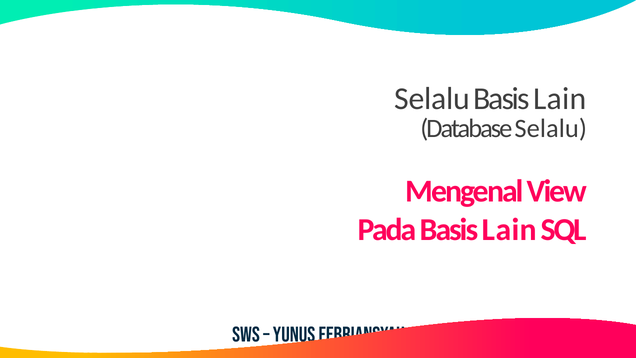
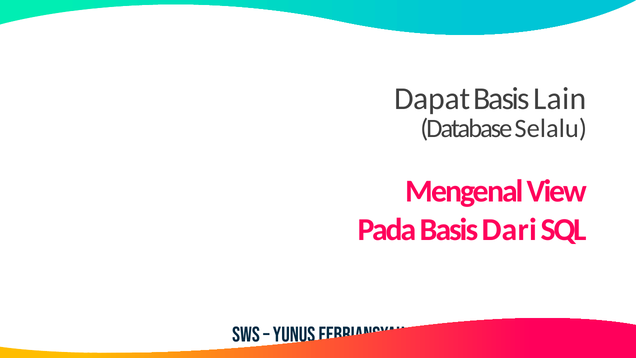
Selalu: Selalu -> Dapat (432, 99)
Pada Basis Lain: Lain -> Dari (509, 229)
